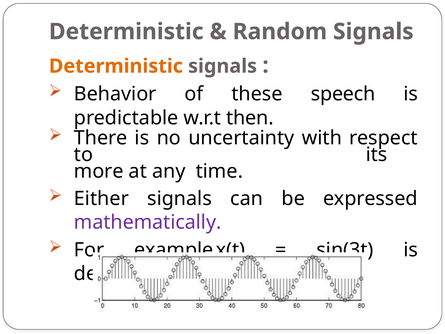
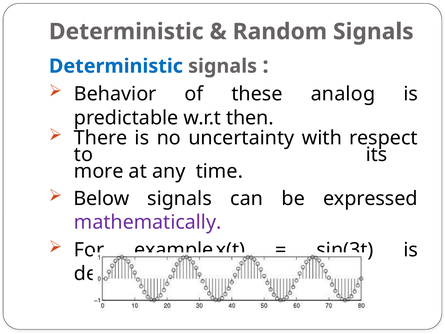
Deterministic colour: orange -> blue (116, 66)
speech: speech -> analog (343, 94)
Either: Either -> Below (101, 199)
